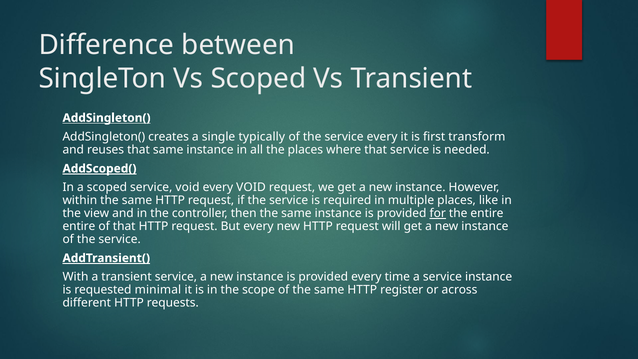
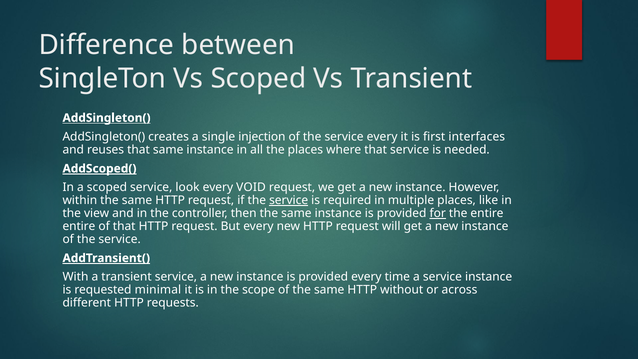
typically: typically -> injection (262, 137)
transform: transform -> interfaces (477, 137)
service void: void -> look (188, 187)
service underline: none -> present (289, 200)
register: register -> without (402, 290)
